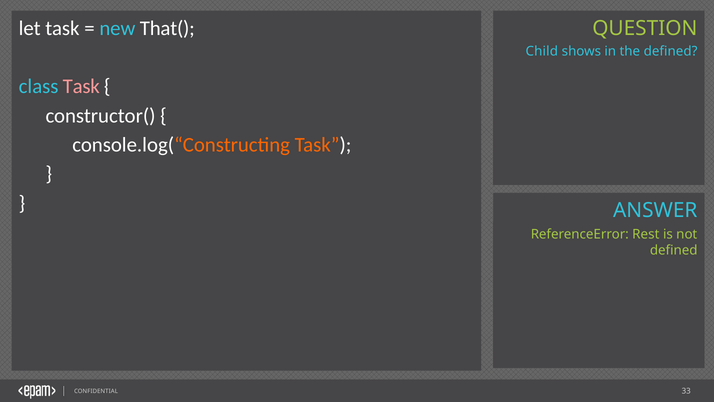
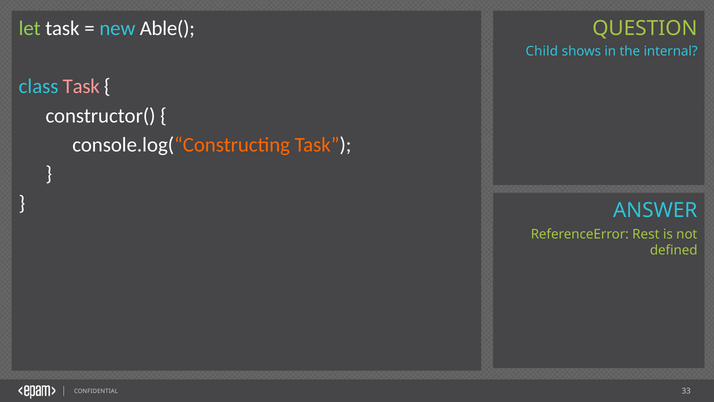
let colour: white -> light green (30, 28)
That(: That( -> Able( (167, 28)
the defined: defined -> internal (671, 51)
